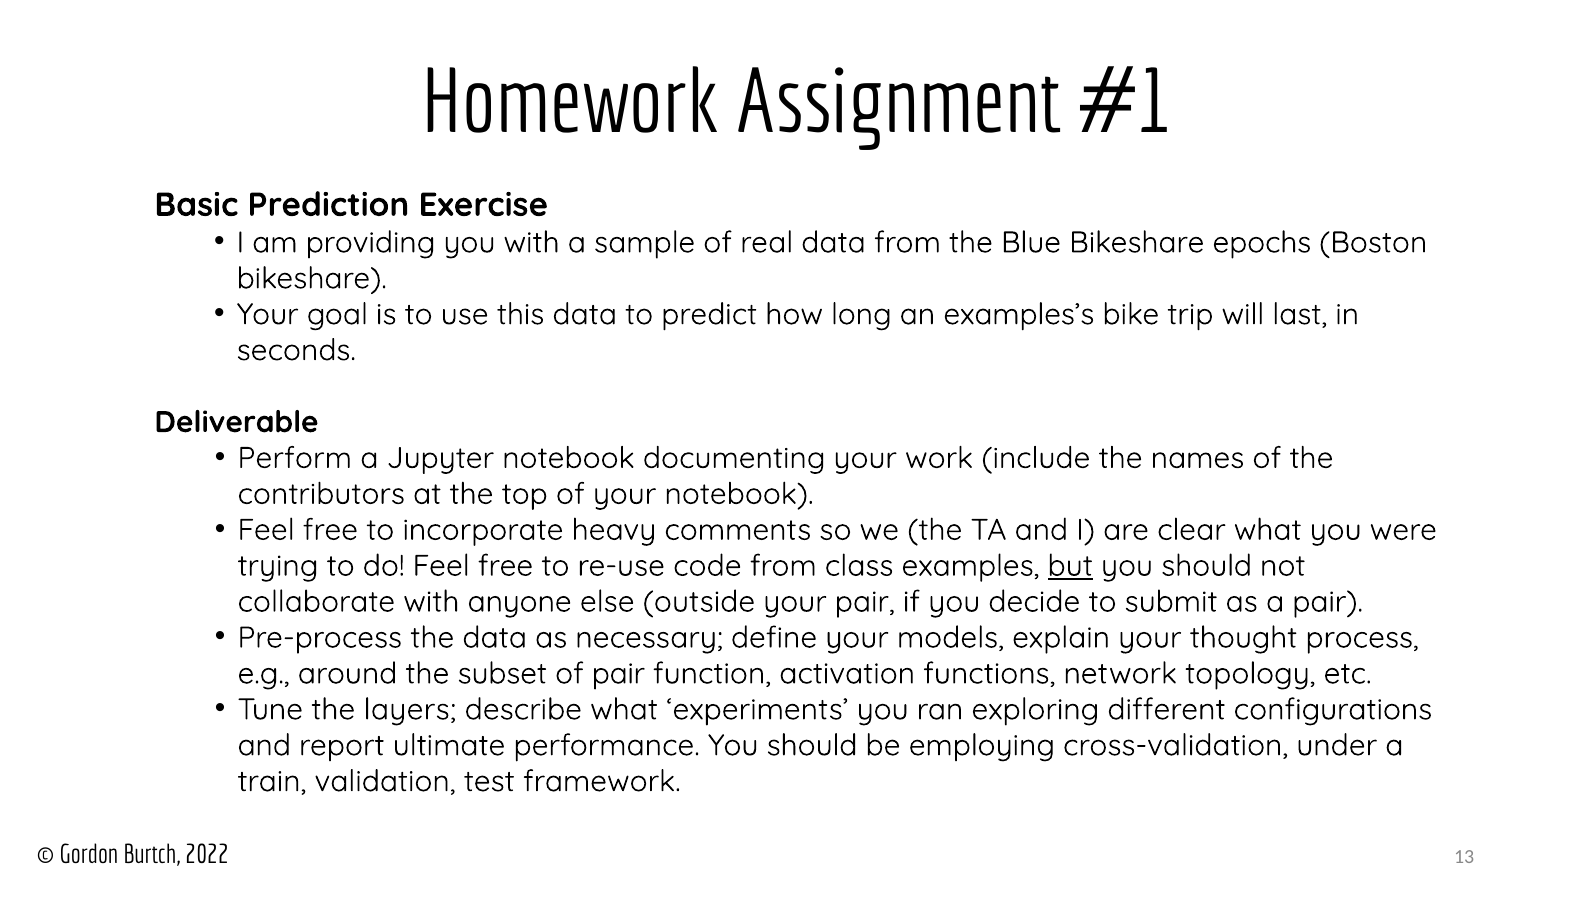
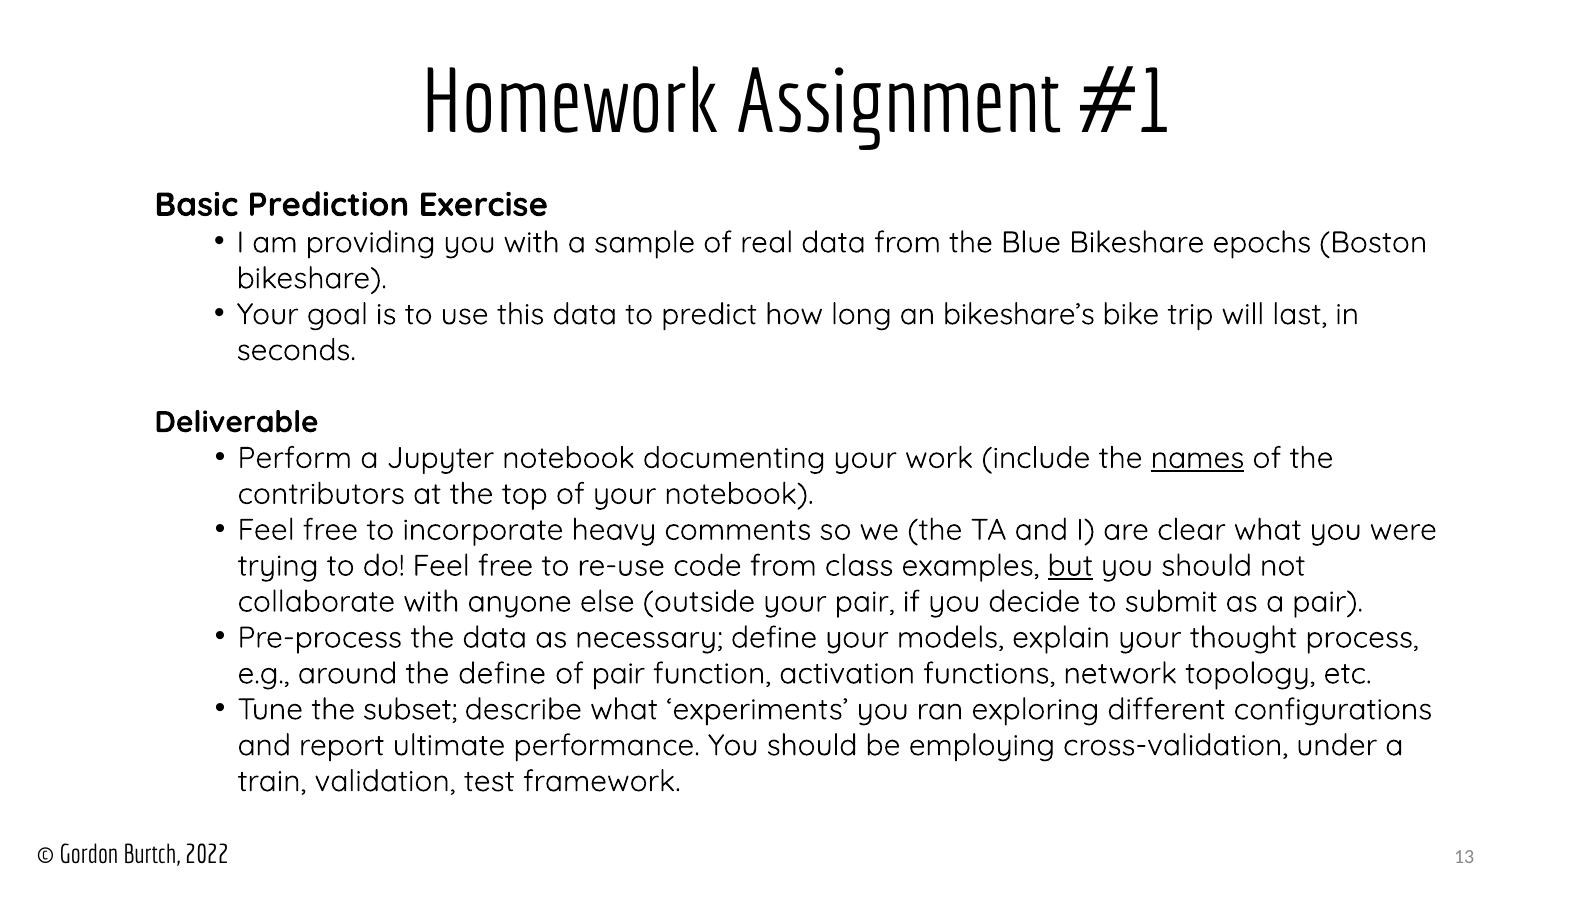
examples’s: examples’s -> bikeshare’s (1019, 314)
names underline: none -> present (1198, 458)
the subset: subset -> define (502, 673)
layers: layers -> subset (410, 709)
